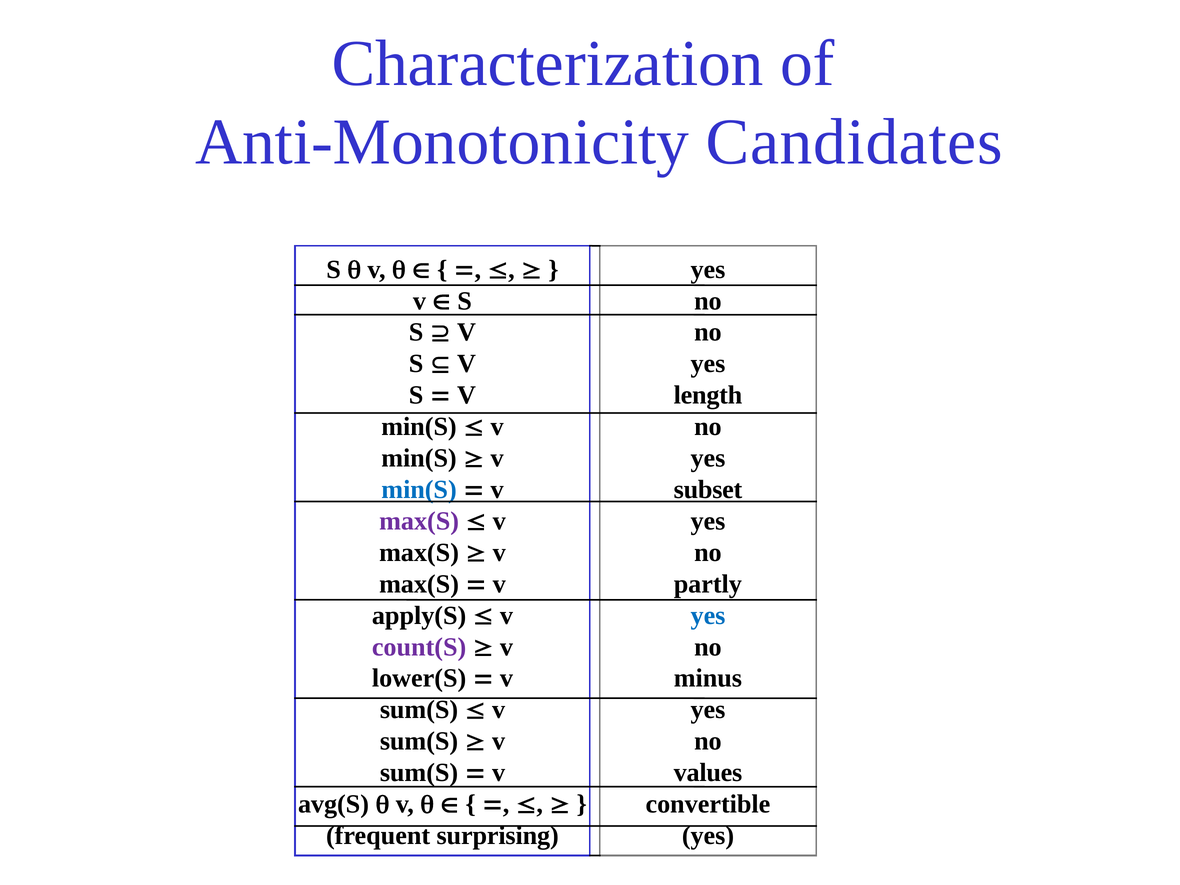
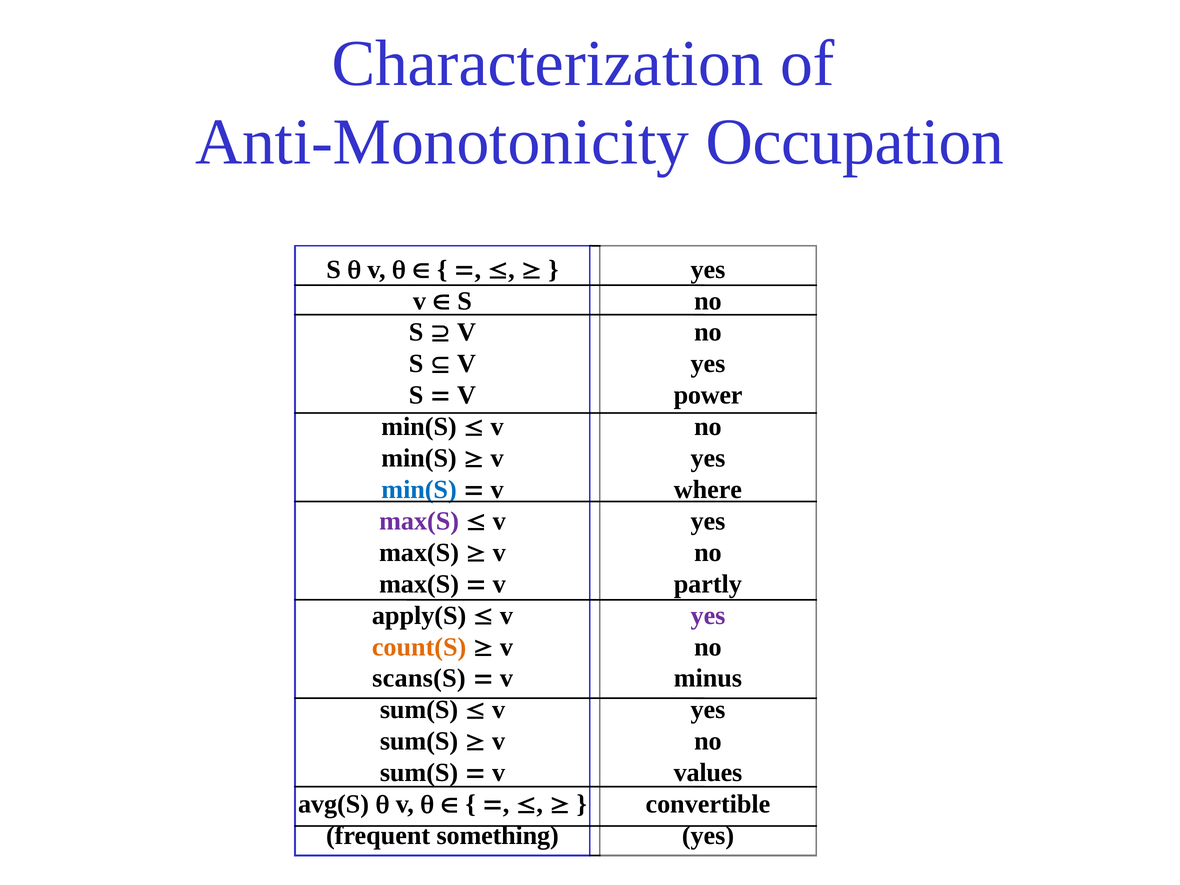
Candidates: Candidates -> Occupation (855, 142)
length: length -> power (708, 395)
subset: subset -> where (708, 490)
yes colour: blue -> purple (708, 615)
count(S colour: purple -> orange (419, 647)
lower(S: lower(S -> scans(S (419, 678)
surprising: surprising -> something (498, 836)
